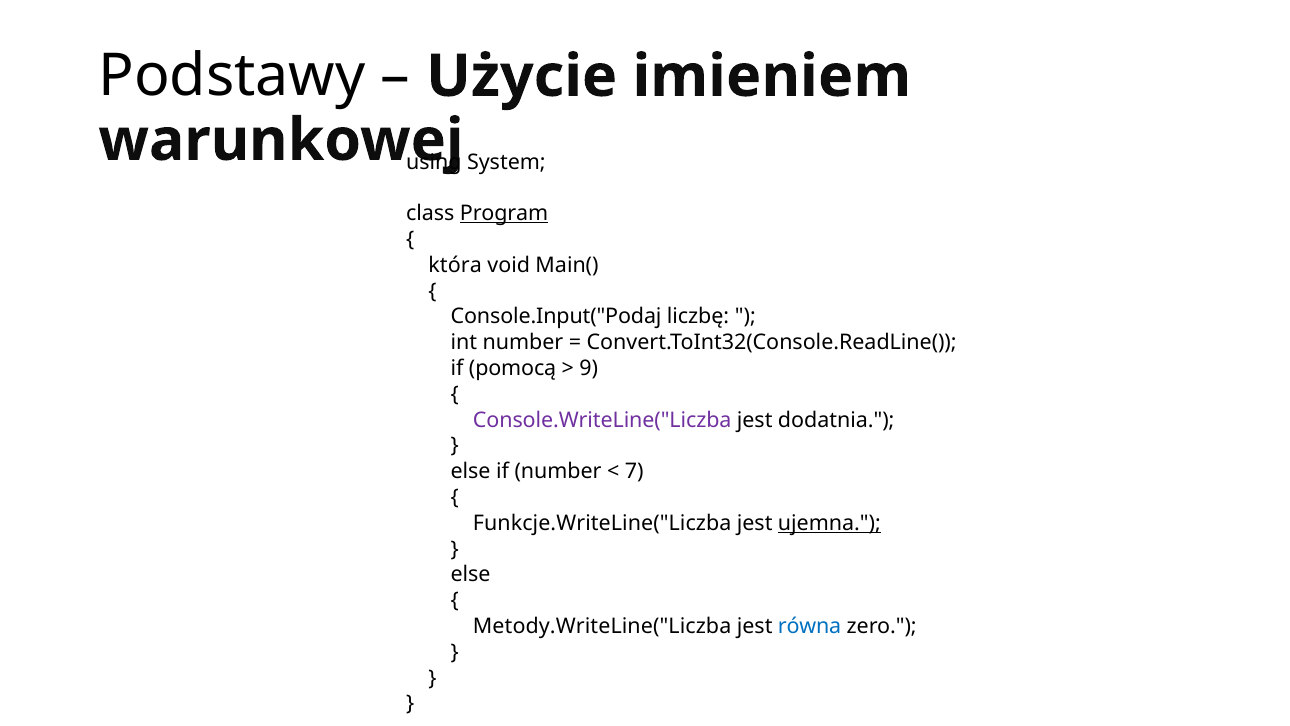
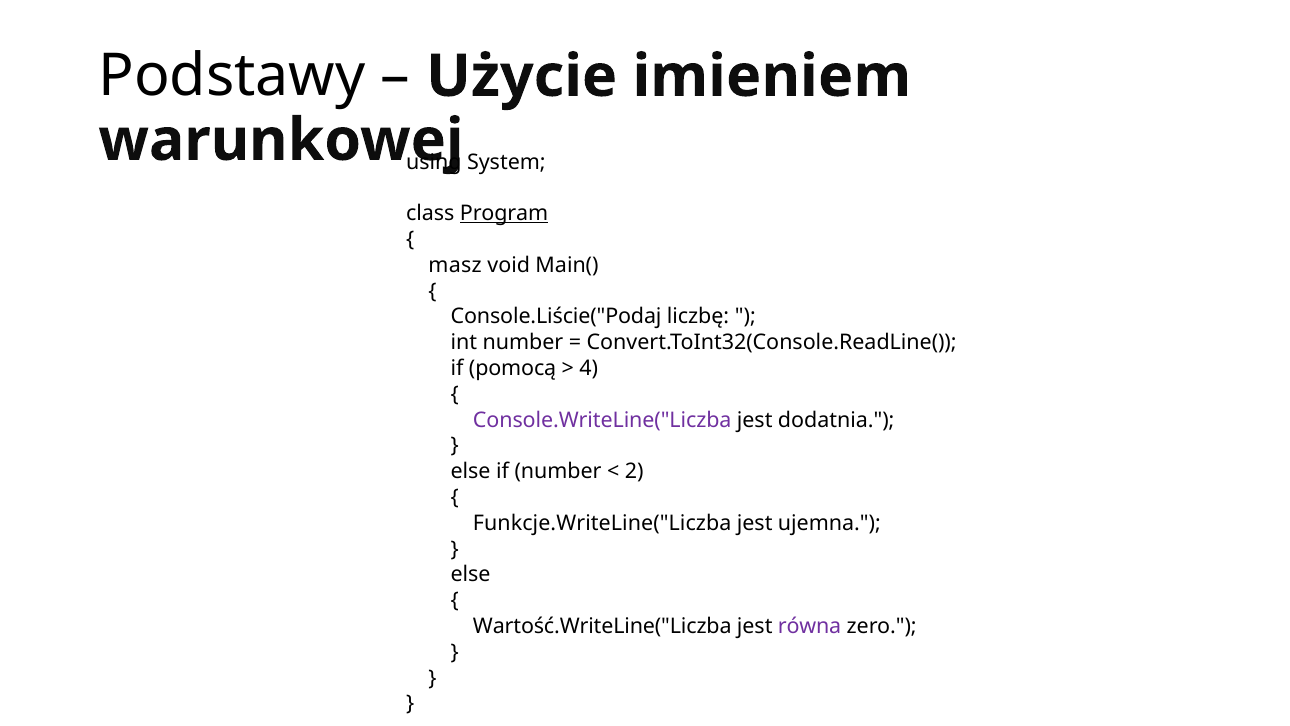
która: która -> masz (455, 265)
Console.Input("Podaj: Console.Input("Podaj -> Console.Liście("Podaj (556, 317)
9: 9 -> 4 (589, 368)
7: 7 -> 2 (634, 471)
ujemna underline: present -> none (829, 523)
Metody.WriteLine("Liczba: Metody.WriteLine("Liczba -> Wartość.WriteLine("Liczba (602, 626)
równa colour: blue -> purple (810, 626)
